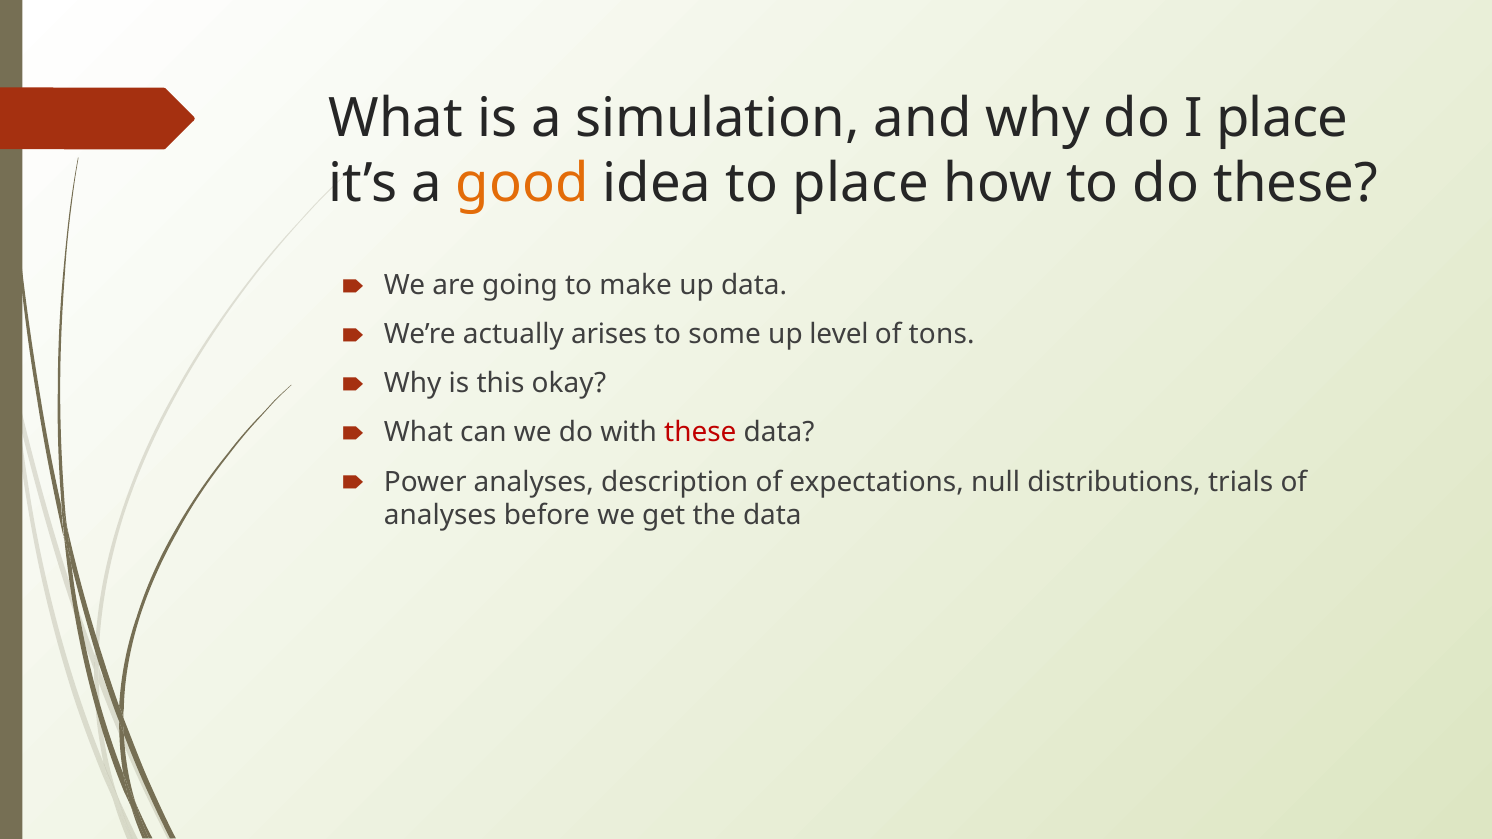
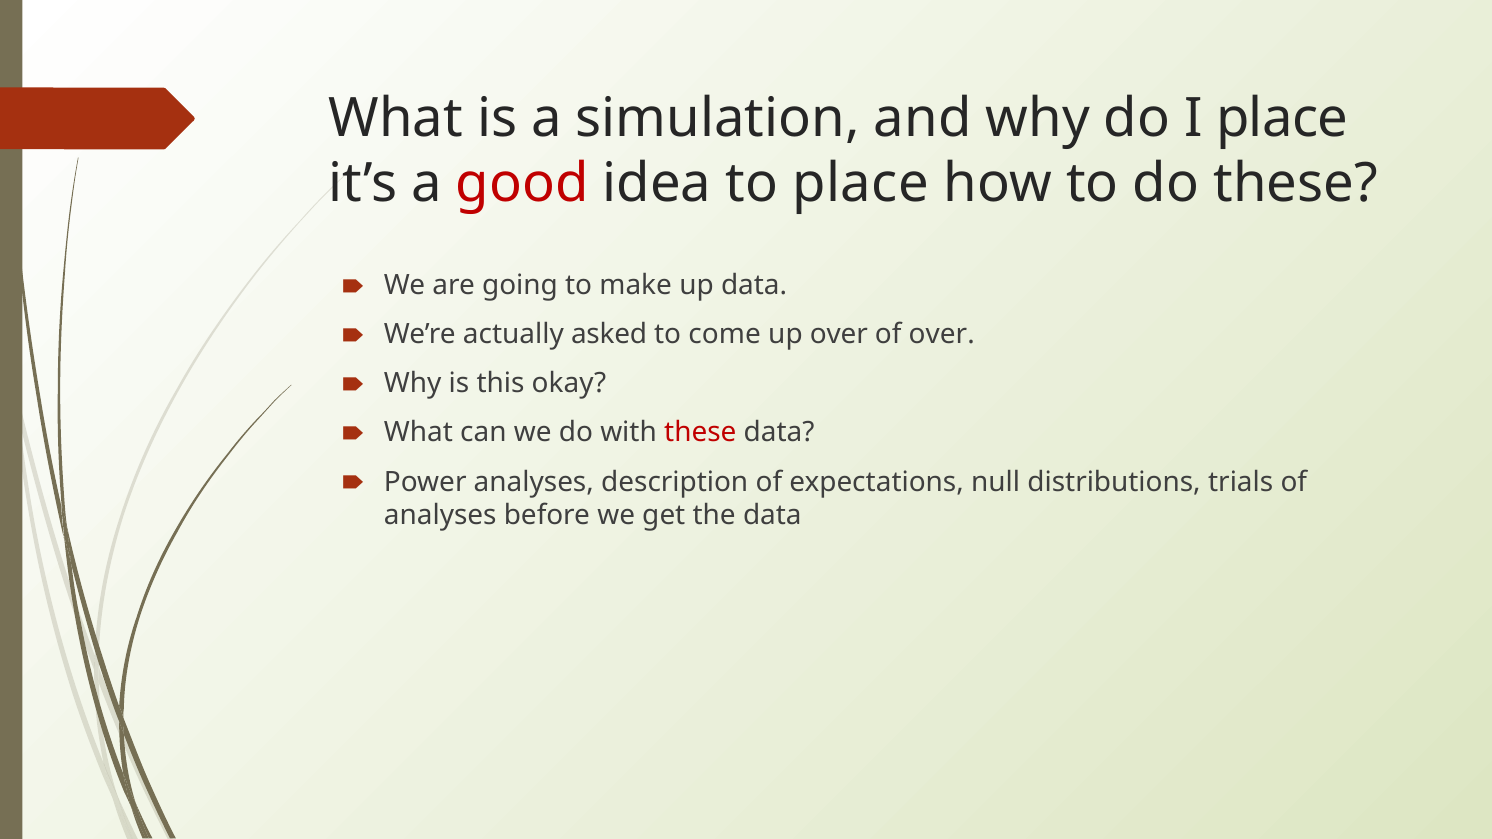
good colour: orange -> red (522, 184)
arises: arises -> asked (609, 335)
some: some -> come (725, 335)
up level: level -> over (839, 335)
of tons: tons -> over (942, 335)
